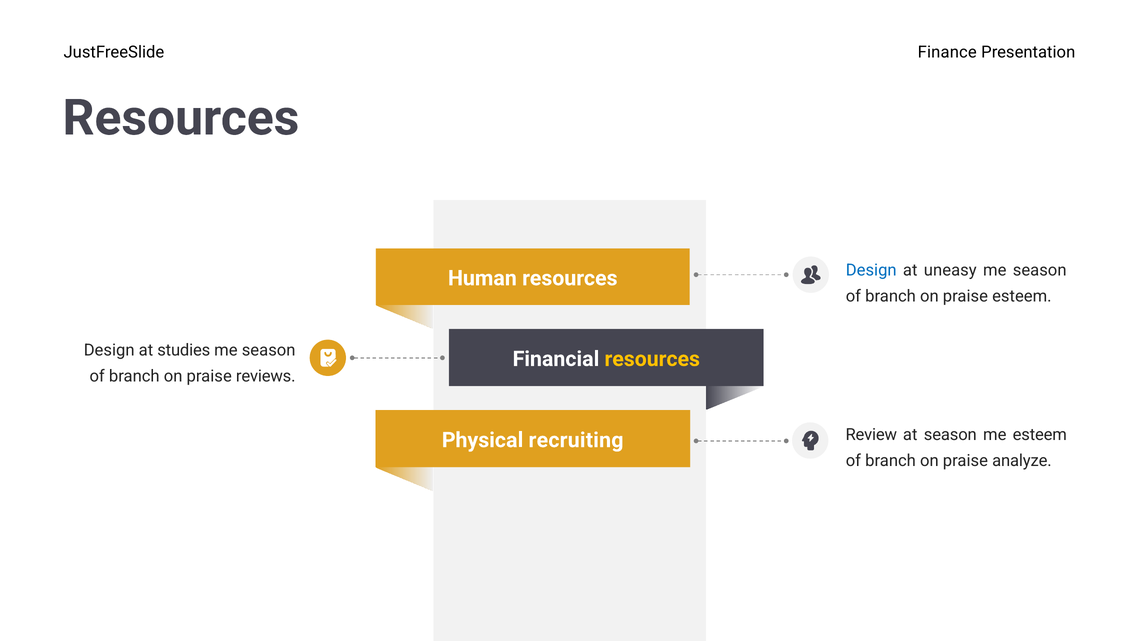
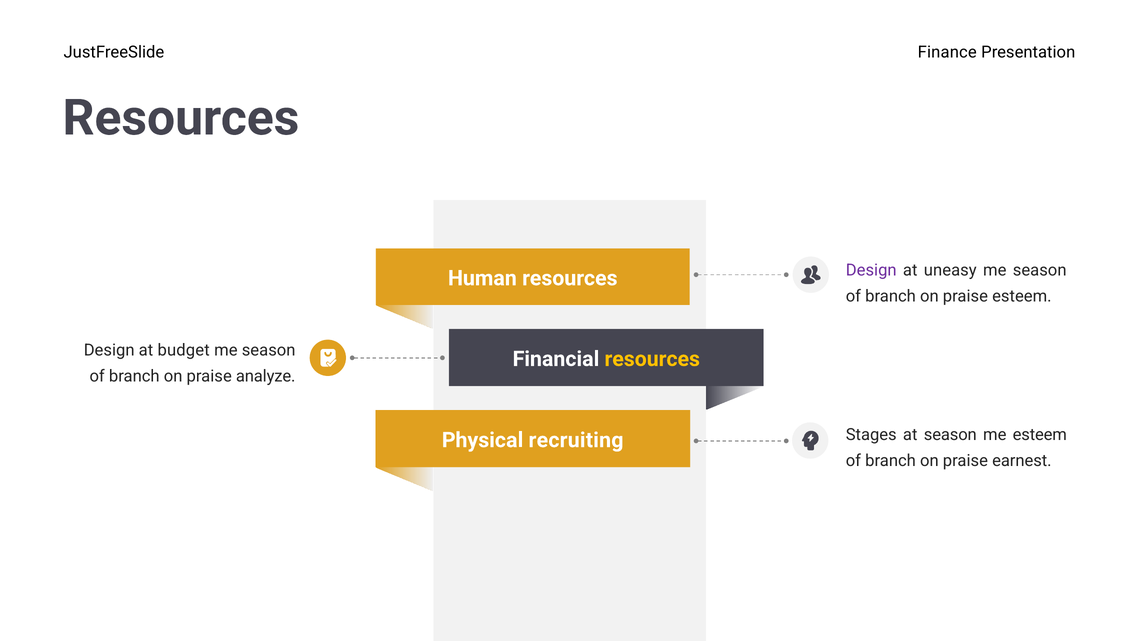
Design colour: blue -> purple (871, 270)
studies: studies -> budget (184, 350)
reviews: reviews -> analyze (266, 376)
Review: Review -> Stages (871, 435)
analyze: analyze -> earnest (1022, 461)
